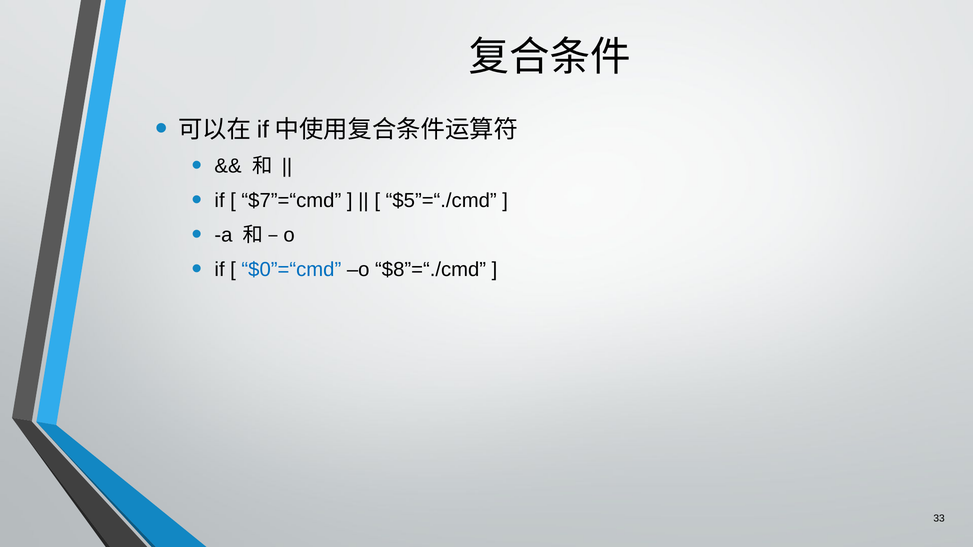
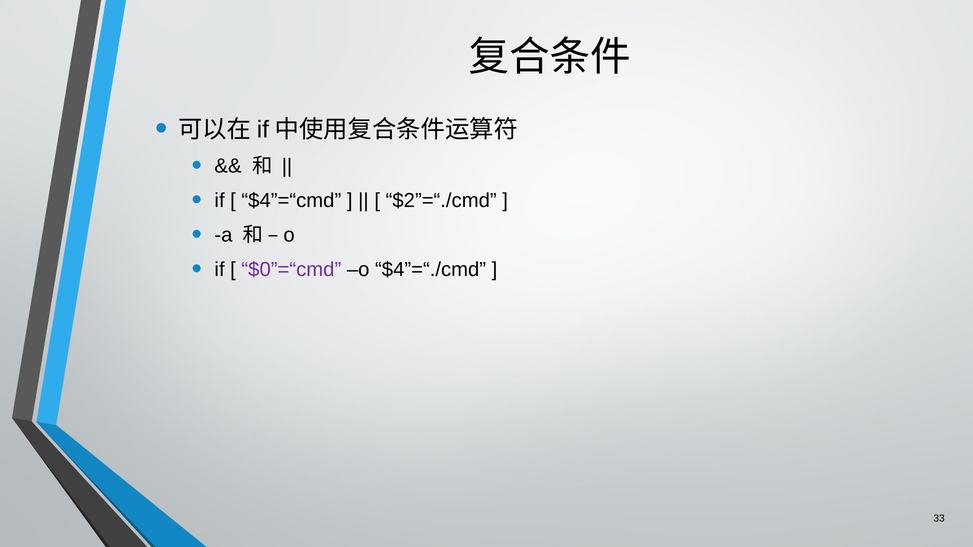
$7”=“cmd: $7”=“cmd -> $4”=“cmd (291, 201)
$5”=“./cmd: $5”=“./cmd -> $2”=“./cmd (441, 201)
$0”=“cmd colour: blue -> purple (291, 270)
$8”=“./cmd: $8”=“./cmd -> $4”=“./cmd (431, 270)
